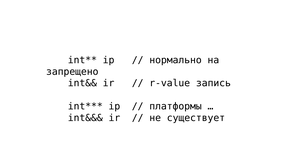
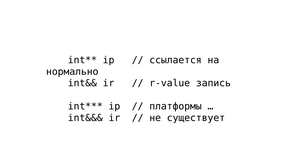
нормально: нормально -> ссылается (176, 60)
запрещено: запрещено -> нормально (72, 72)
